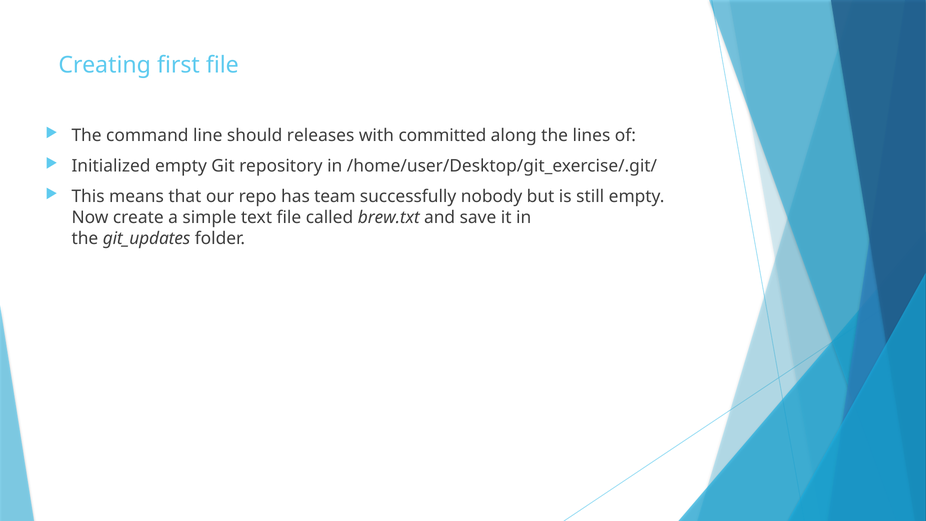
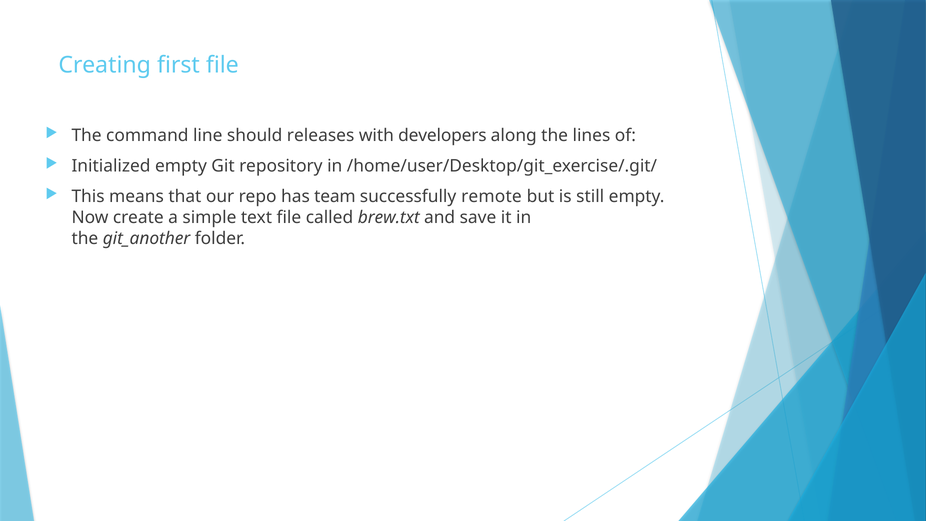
committed: committed -> developers (442, 136)
nobody: nobody -> remote (491, 197)
git_updates: git_updates -> git_another (147, 238)
